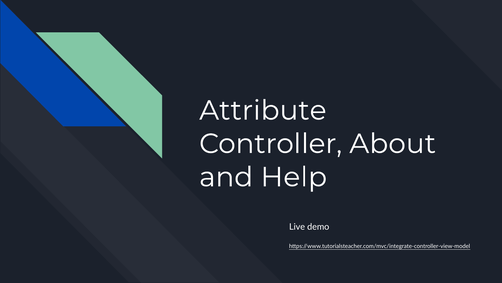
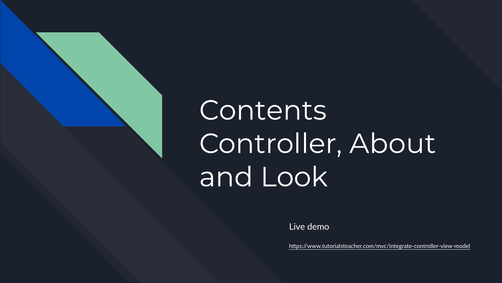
Attribute: Attribute -> Contents (263, 110)
Help: Help -> Look (294, 177)
